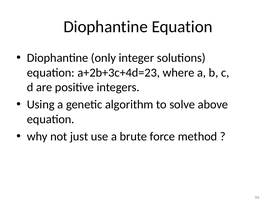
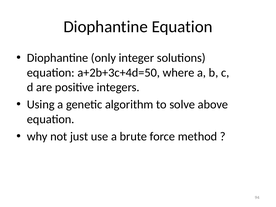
a+2b+3c+4d=23: a+2b+3c+4d=23 -> a+2b+3c+4d=50 (119, 73)
